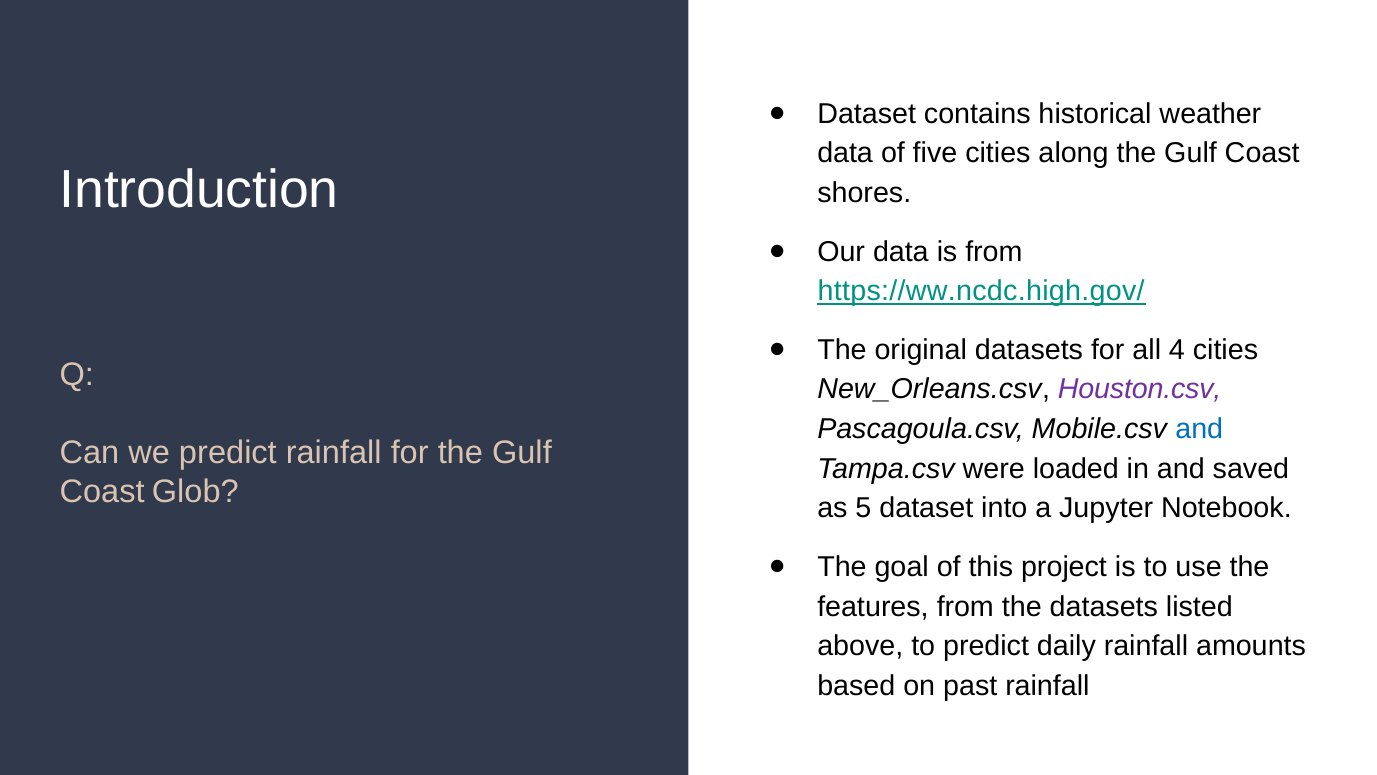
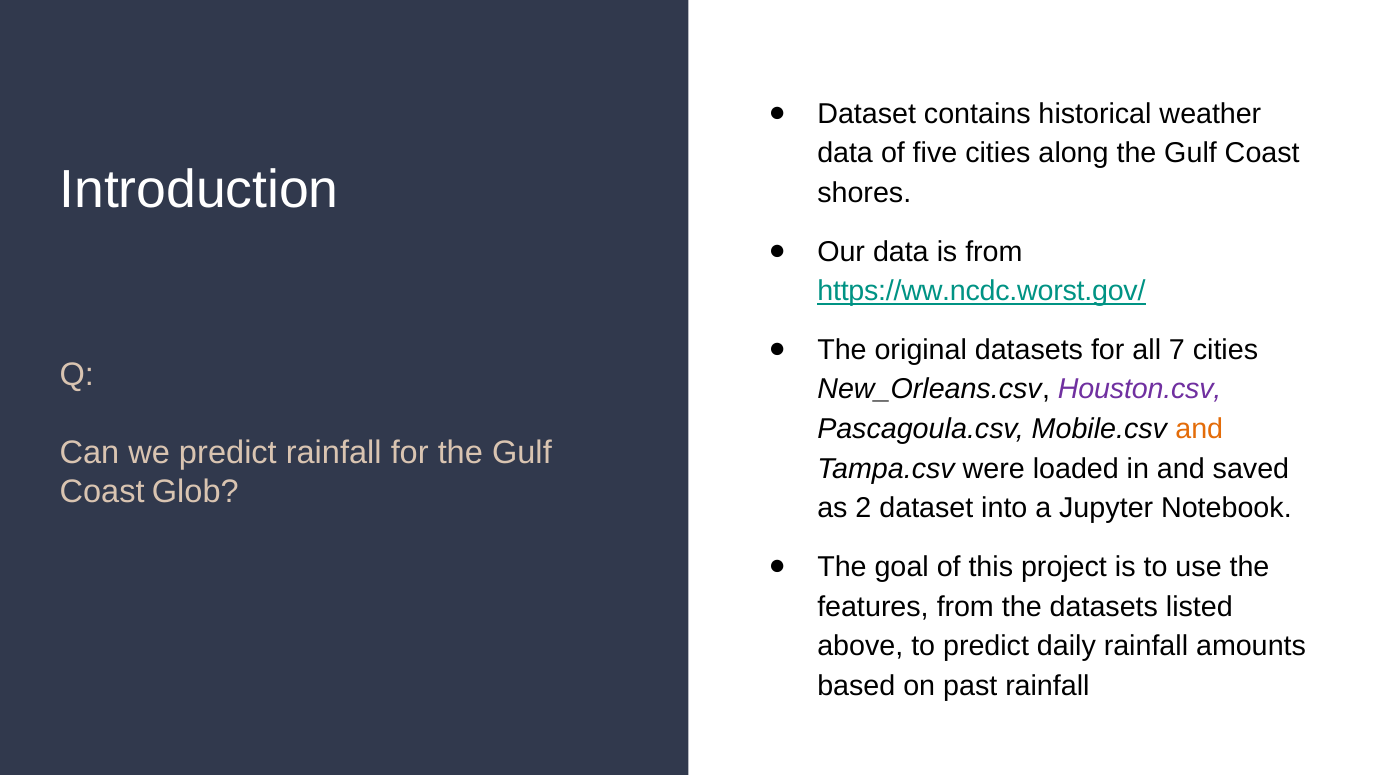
https://ww.ncdc.high.gov/: https://ww.ncdc.high.gov/ -> https://ww.ncdc.worst.gov/ (981, 291)
4: 4 -> 7 (1177, 350)
and colour: blue -> orange (1199, 429)
5: 5 -> 2 (863, 508)
